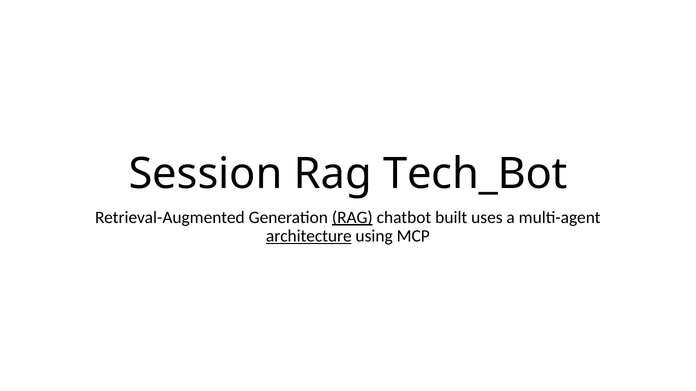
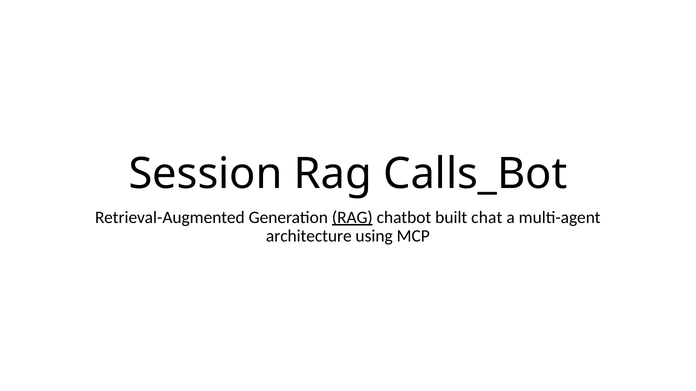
Tech_Bot: Tech_Bot -> Calls_Bot (475, 174)
uses: uses -> chat (487, 218)
architecture underline: present -> none (309, 236)
